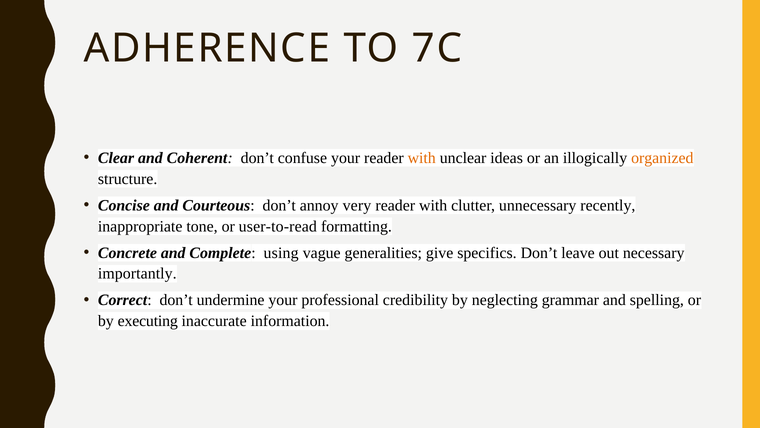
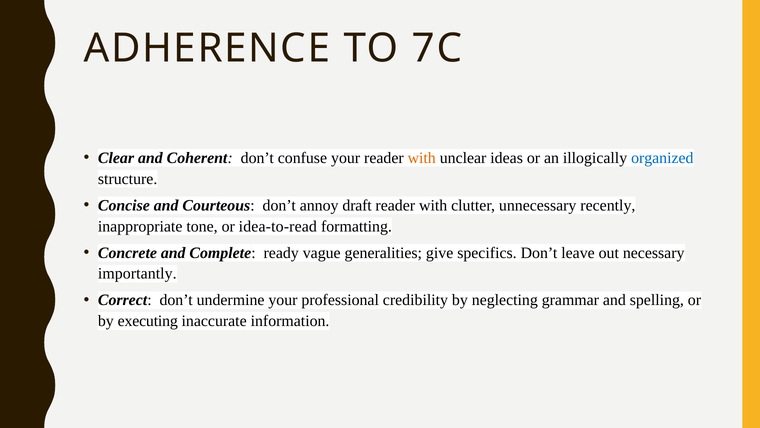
organized colour: orange -> blue (662, 158)
very: very -> draft (357, 205)
user-to-read: user-to-read -> idea-to-read (278, 226)
using: using -> ready (281, 253)
